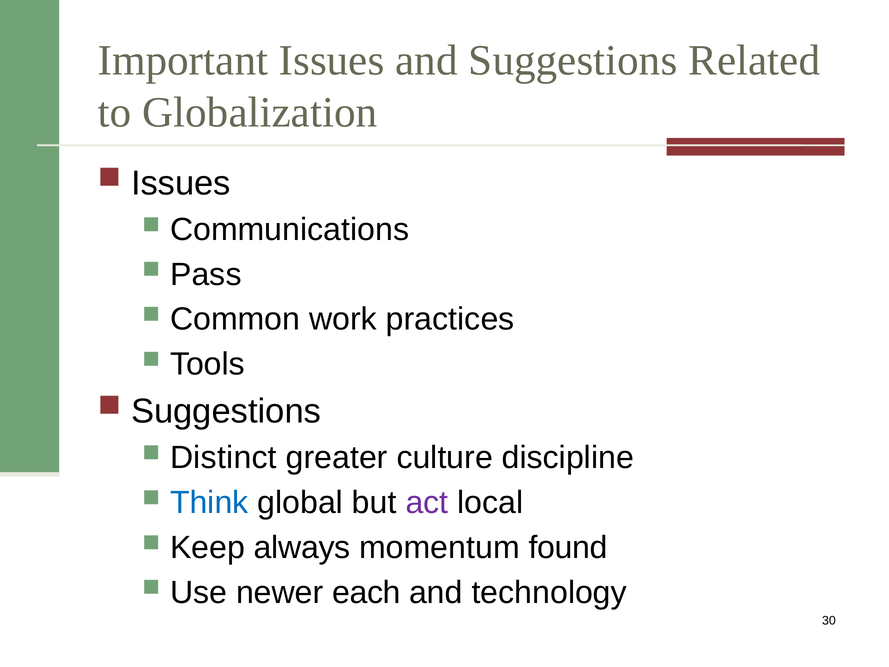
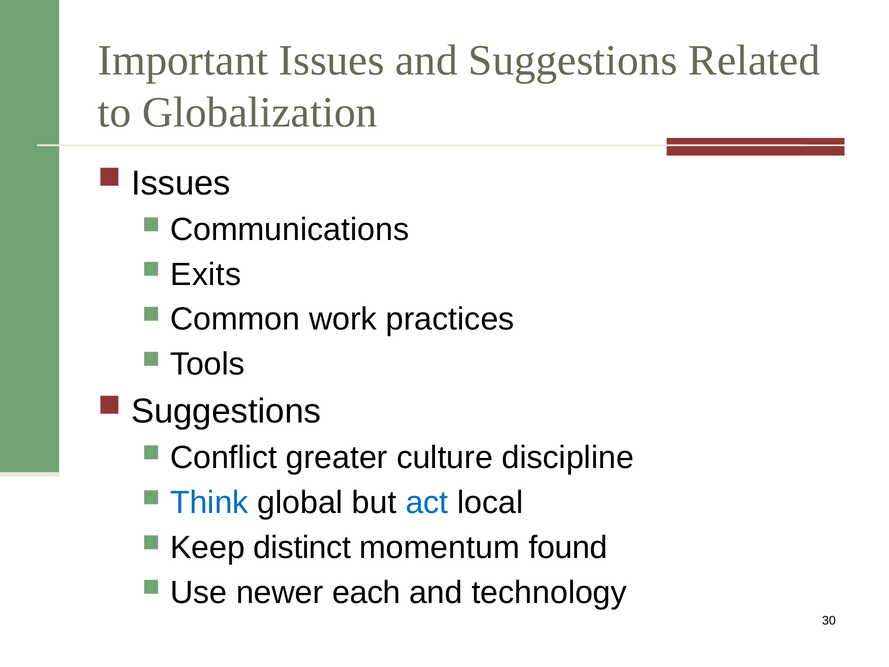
Pass: Pass -> Exits (206, 274)
Distinct: Distinct -> Conflict (224, 457)
act colour: purple -> blue (427, 502)
always: always -> distinct (302, 547)
